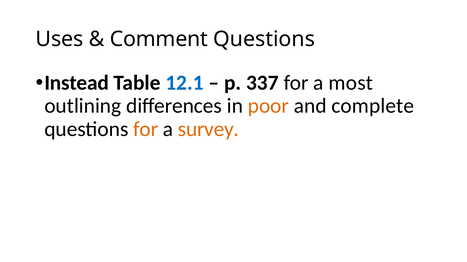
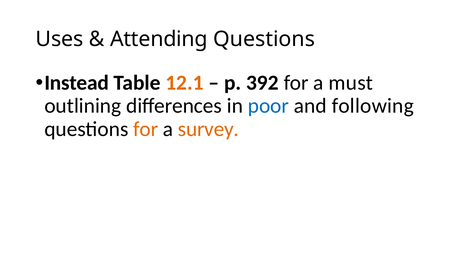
Comment: Comment -> Attending (159, 39)
12.1 colour: blue -> orange (185, 83)
337: 337 -> 392 (262, 83)
most: most -> must (351, 83)
poor colour: orange -> blue (268, 106)
complete: complete -> following (373, 106)
